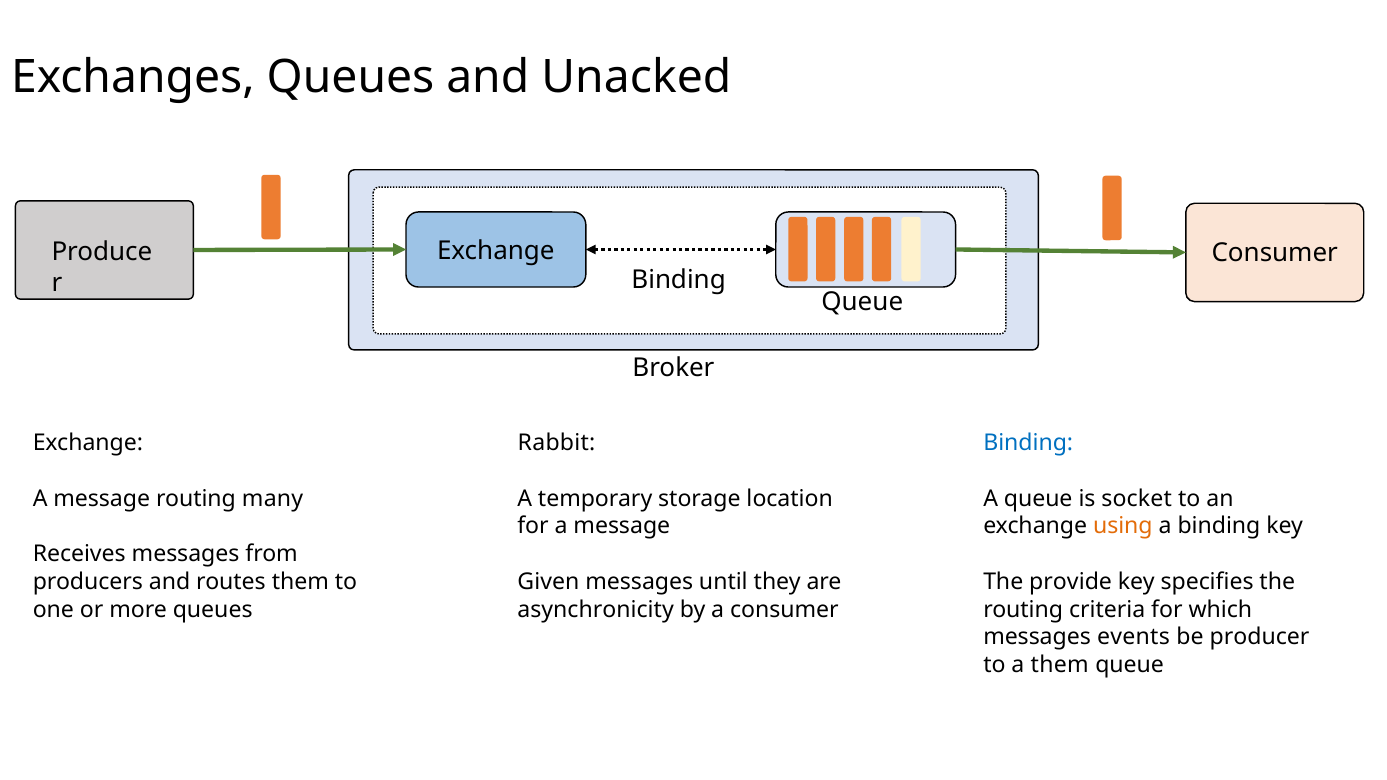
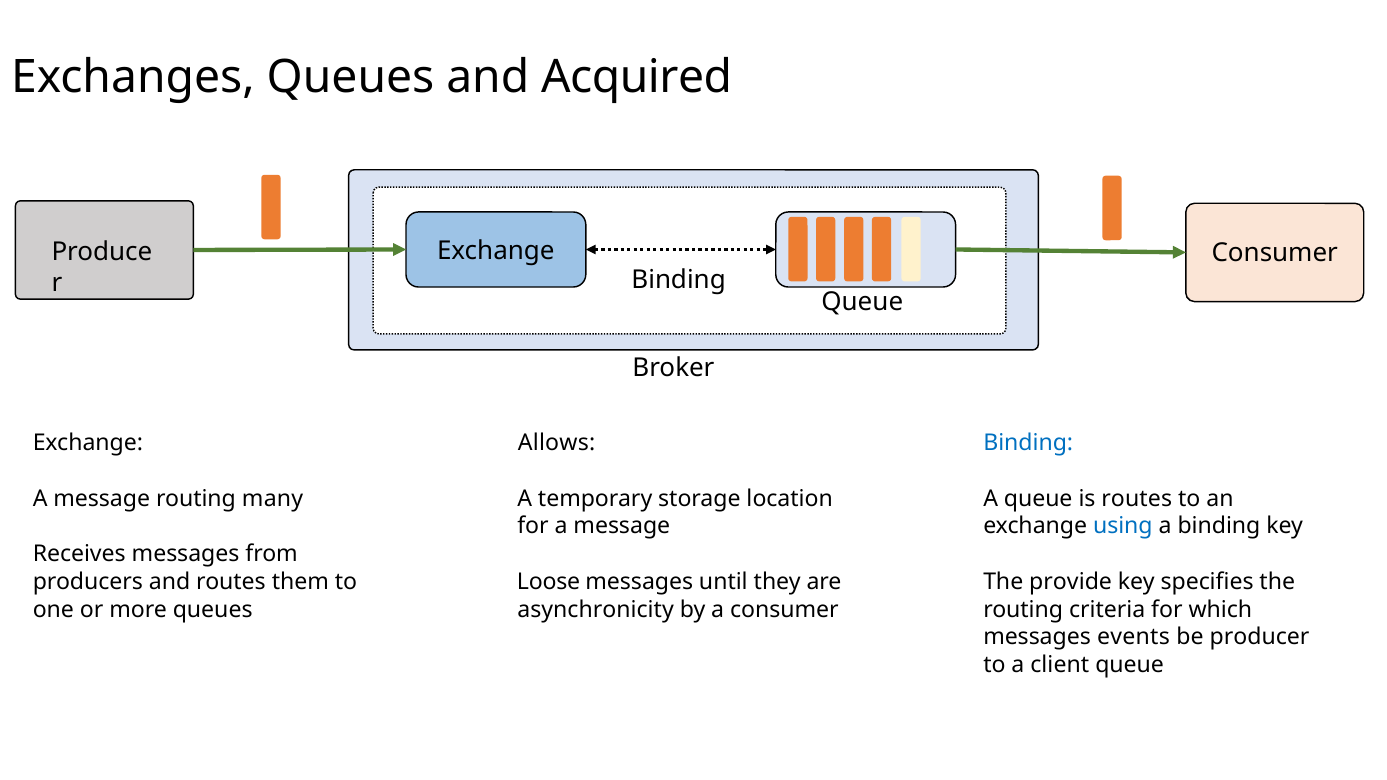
Unacked: Unacked -> Acquired (637, 78)
Rabbit: Rabbit -> Allows (557, 443)
is socket: socket -> routes (1137, 499)
using colour: orange -> blue (1123, 526)
Given: Given -> Loose (549, 582)
a them: them -> client (1060, 665)
